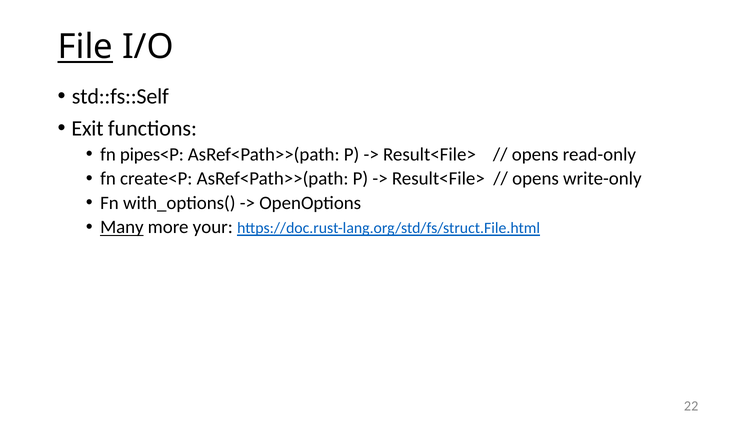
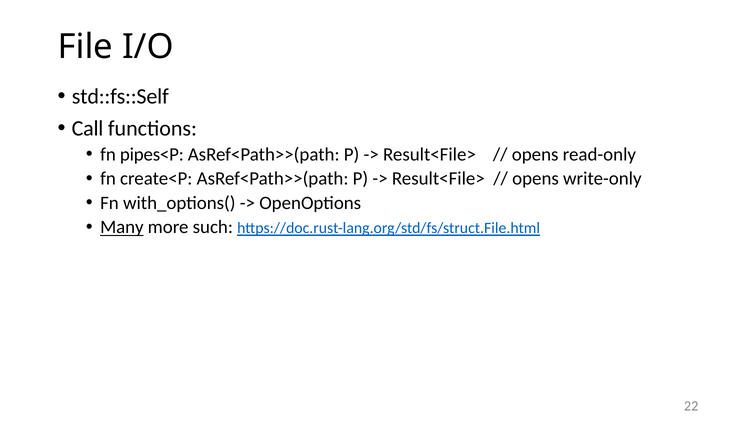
File underline: present -> none (85, 47)
Exit: Exit -> Call (88, 128)
your: your -> such (213, 227)
